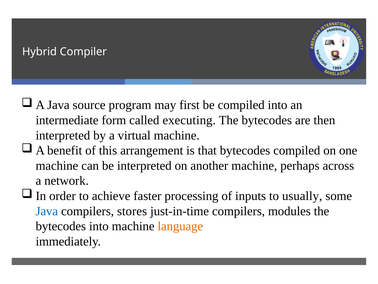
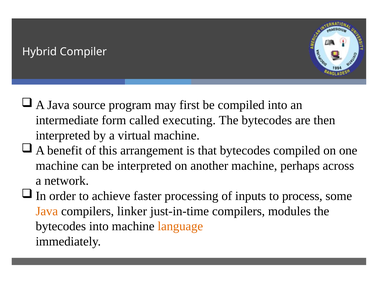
usually: usually -> process (302, 196)
Java colour: blue -> orange (47, 211)
stores: stores -> linker (132, 211)
